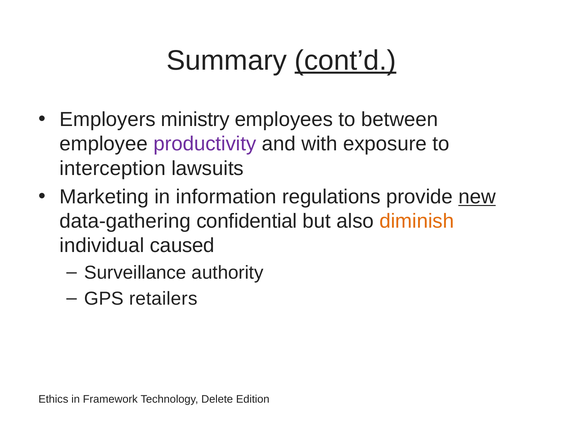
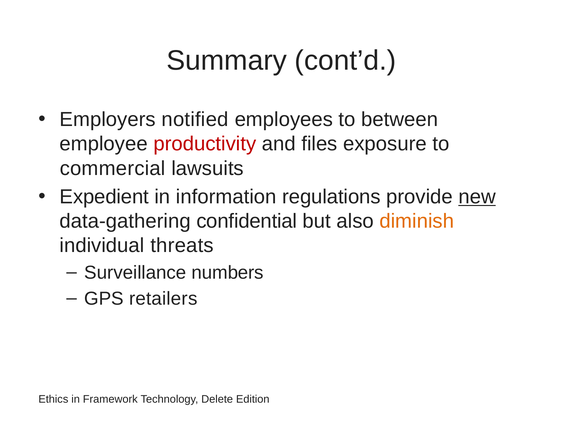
cont’d underline: present -> none (345, 61)
ministry: ministry -> notified (195, 120)
productivity colour: purple -> red (205, 144)
with: with -> files (319, 144)
interception: interception -> commercial (113, 168)
Marketing: Marketing -> Expedient (104, 197)
caused: caused -> threats (182, 246)
authority: authority -> numbers (228, 273)
